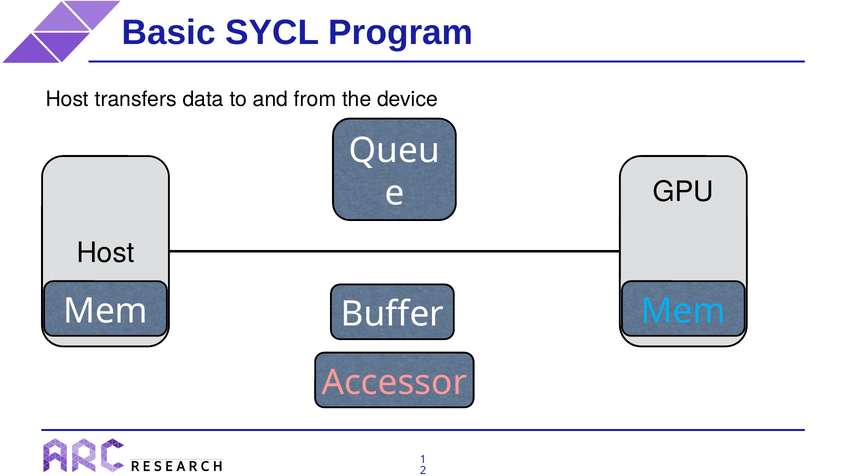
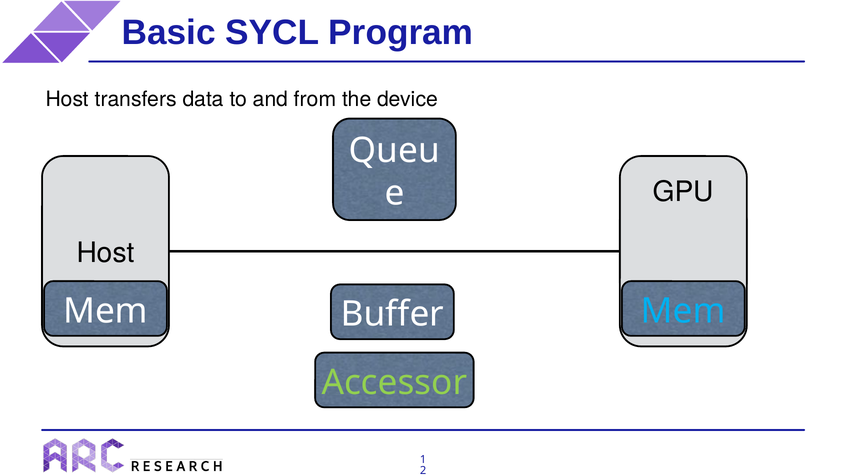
Accessor colour: pink -> light green (394, 382)
